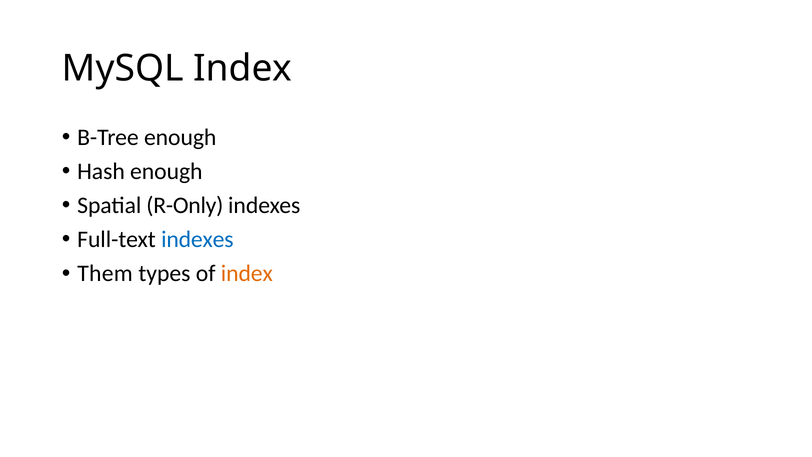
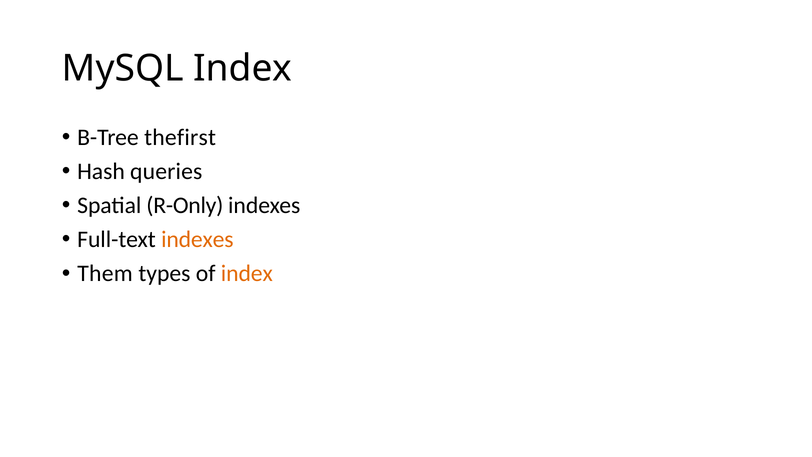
B-Tree enough: enough -> thefirst (180, 137)
Hash enough: enough -> queries (166, 171)
indexes colour: blue -> orange (197, 239)
